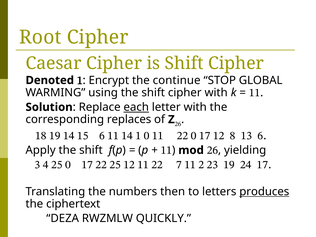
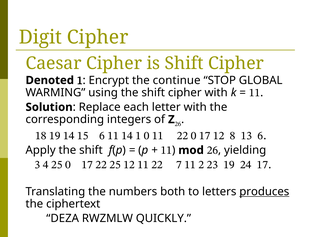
Root: Root -> Digit (40, 37)
each underline: present -> none (136, 107)
replaces: replaces -> integers (129, 119)
then: then -> both (173, 192)
